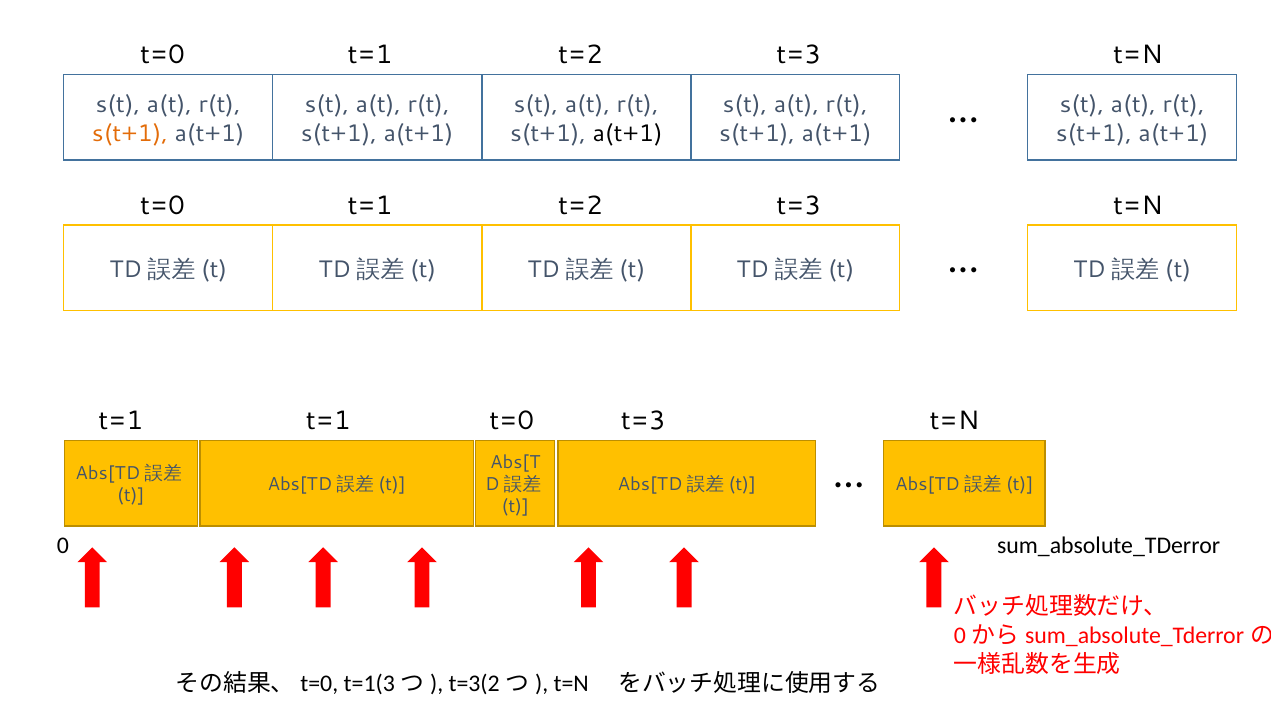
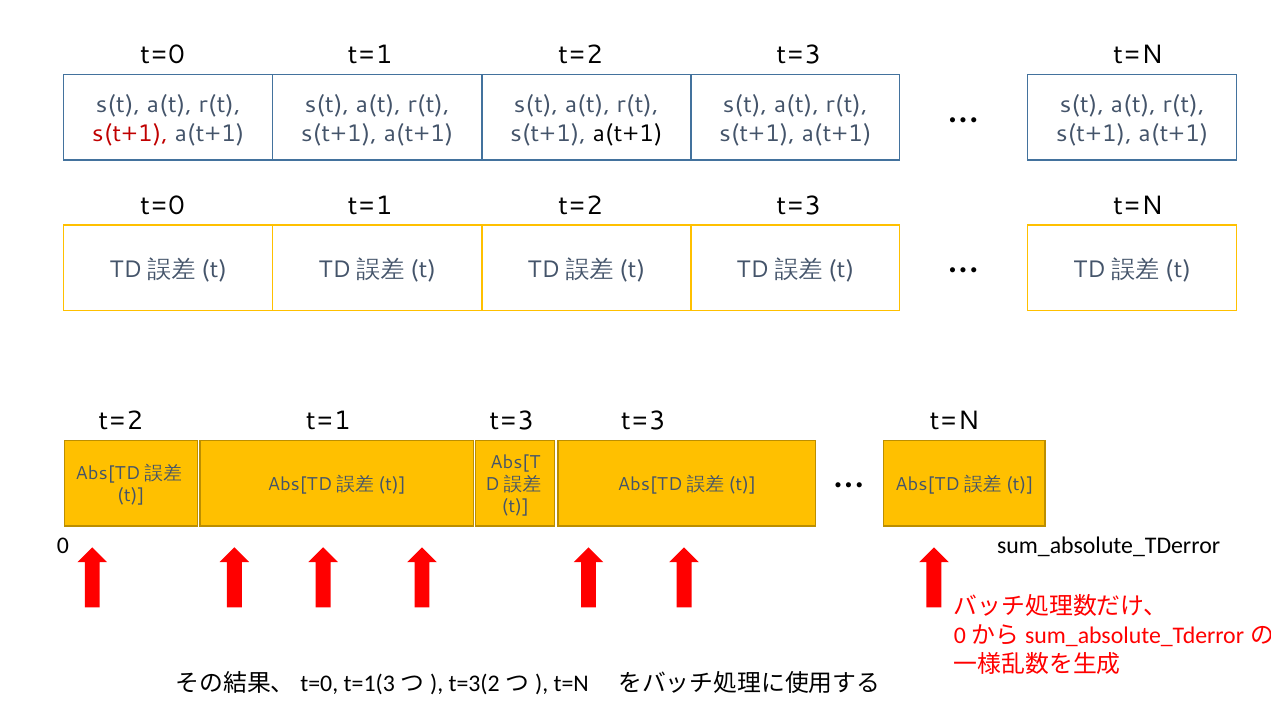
s(t+1 colour: orange -> red (130, 133)
t=1: t=1 -> t=2 (121, 421)
t=1 t=0: t=0 -> t=3 (512, 421)
